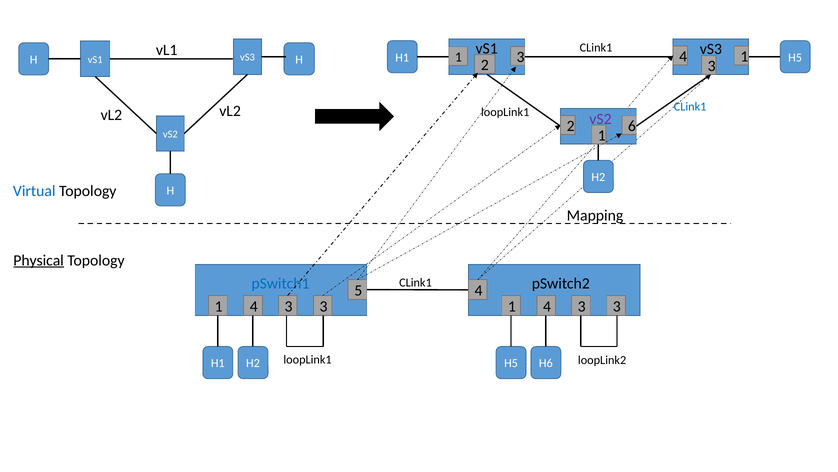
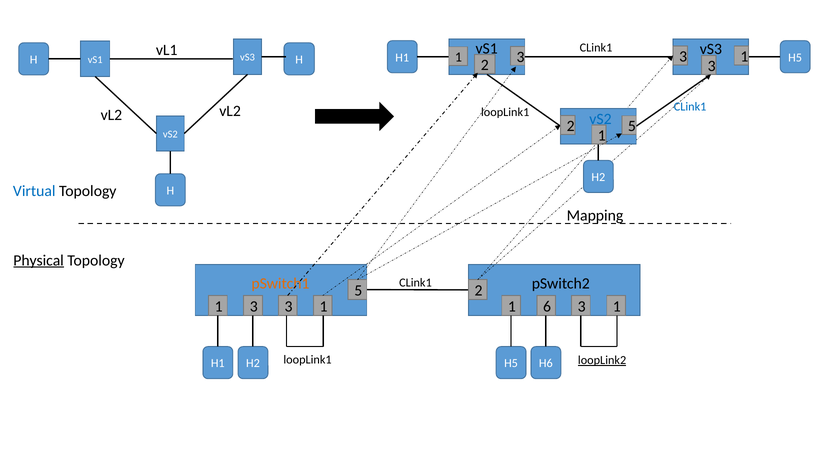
4: 4 -> 3 (683, 56)
vS2 colour: purple -> blue (600, 119)
2 6: 6 -> 5 (632, 126)
pSwitch1 colour: blue -> orange (280, 283)
5 4: 4 -> 2 (479, 290)
4: 4 -> 3 (254, 306)
3: 3 -> 1 (324, 306)
4: 4 -> 6 (547, 306)
3: 3 -> 1 (617, 306)
loopLink2 underline: none -> present (602, 360)
